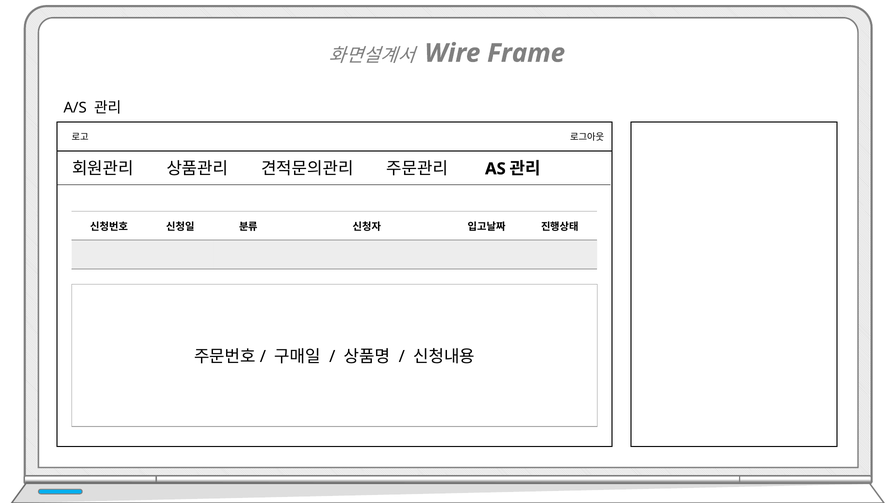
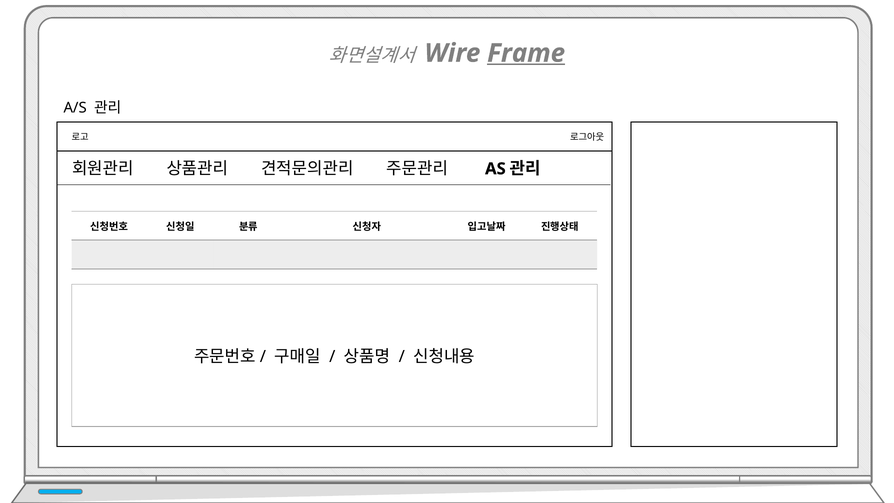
Frame underline: none -> present (526, 53)
